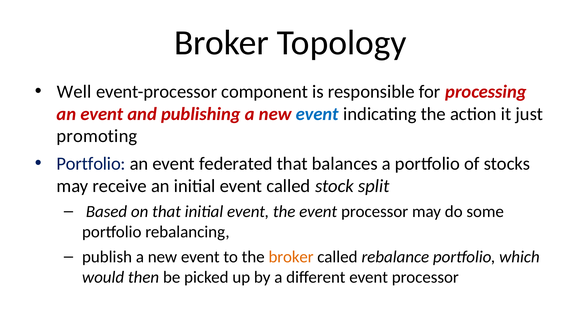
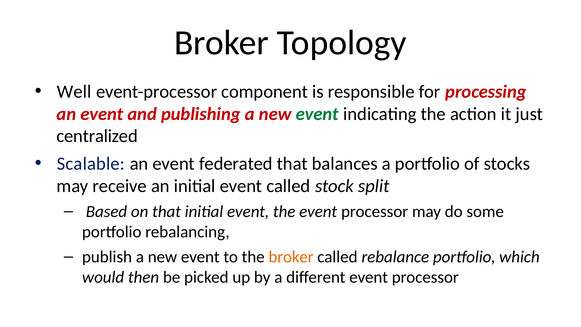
event colour: blue -> green (317, 114)
promoting: promoting -> centralized (97, 136)
Portfolio: Portfolio -> Scalable (91, 164)
